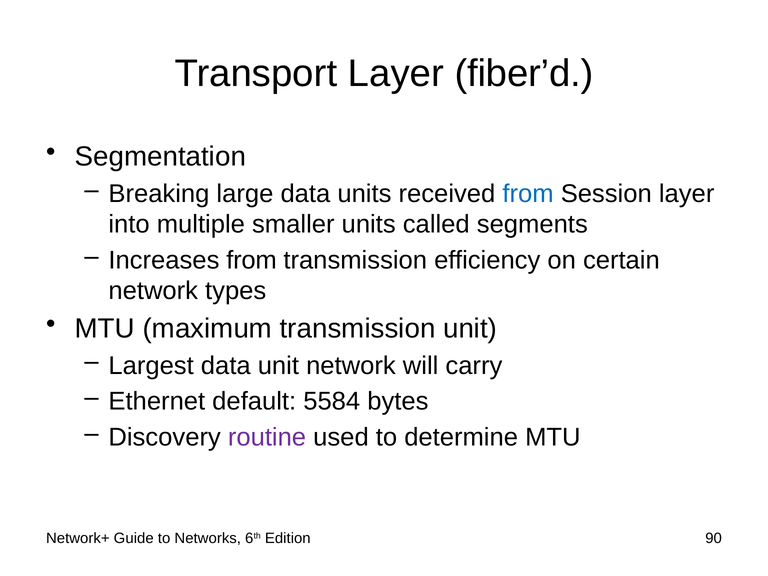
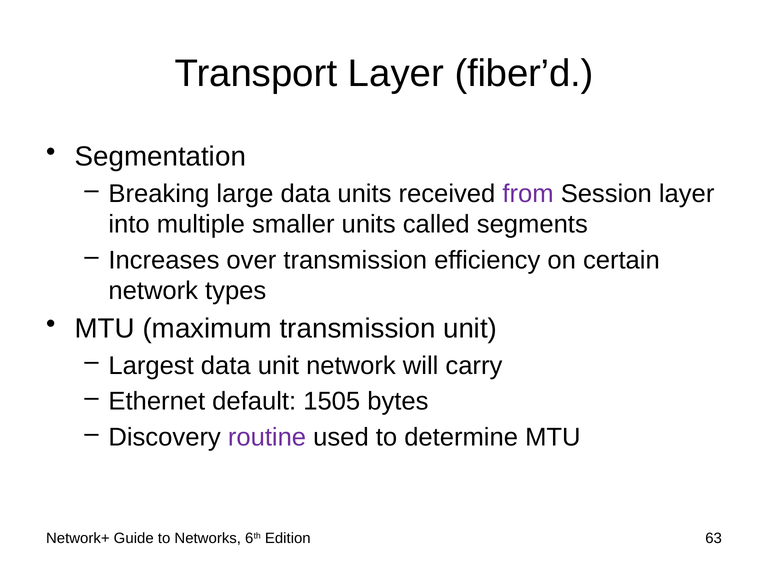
from colour: blue -> purple (528, 194)
Increases from: from -> over (251, 260)
5584: 5584 -> 1505 (332, 401)
90: 90 -> 63 (714, 538)
